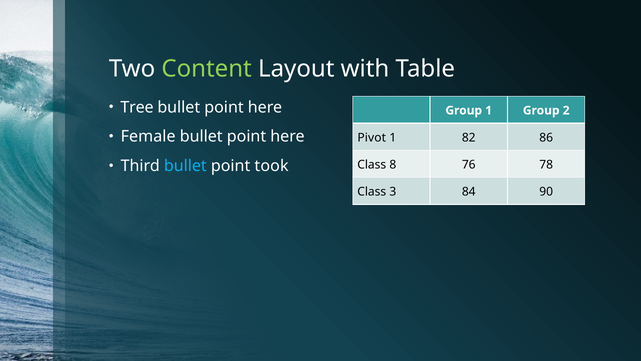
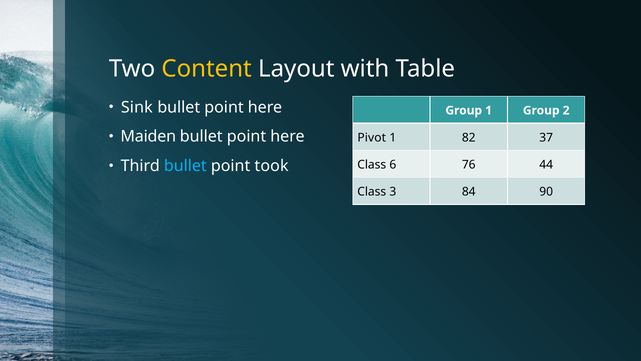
Content colour: light green -> yellow (207, 69)
Tree: Tree -> Sink (137, 107)
Female: Female -> Maiden (148, 136)
86: 86 -> 37 (546, 137)
8: 8 -> 6 (393, 164)
78: 78 -> 44 (546, 164)
